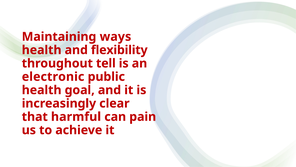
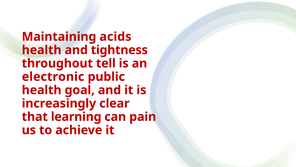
ways: ways -> acids (115, 37)
flexibility: flexibility -> tightness (119, 50)
harmful: harmful -> learning (76, 116)
